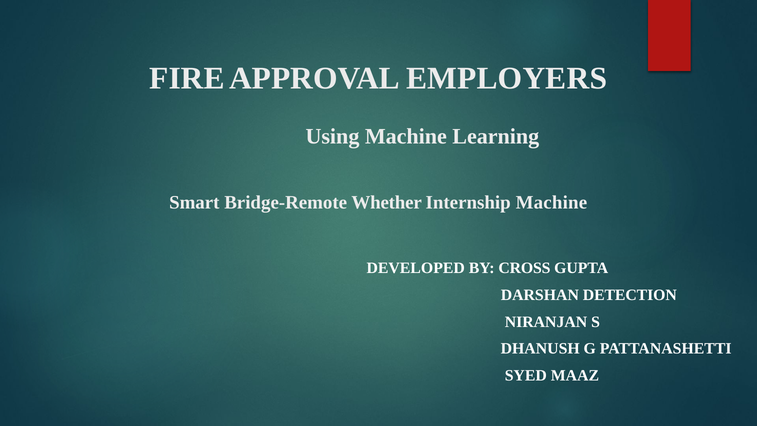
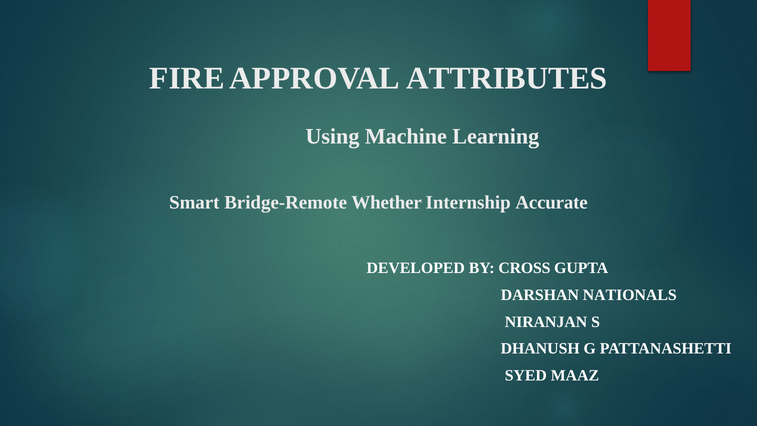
EMPLOYERS: EMPLOYERS -> ATTRIBUTES (507, 78)
Internship Machine: Machine -> Accurate (552, 202)
DETECTION: DETECTION -> NATIONALS (630, 295)
